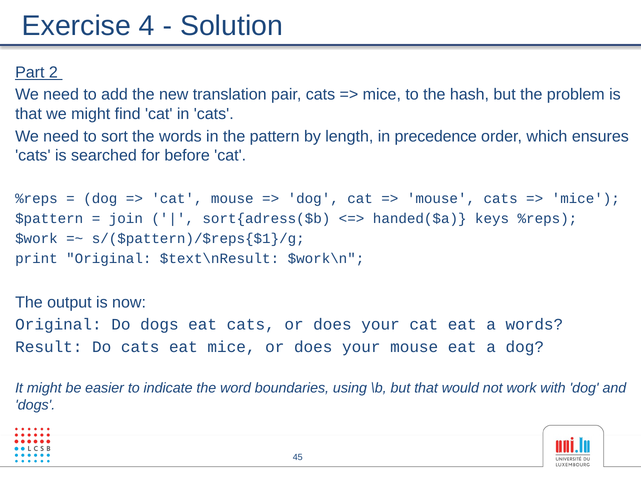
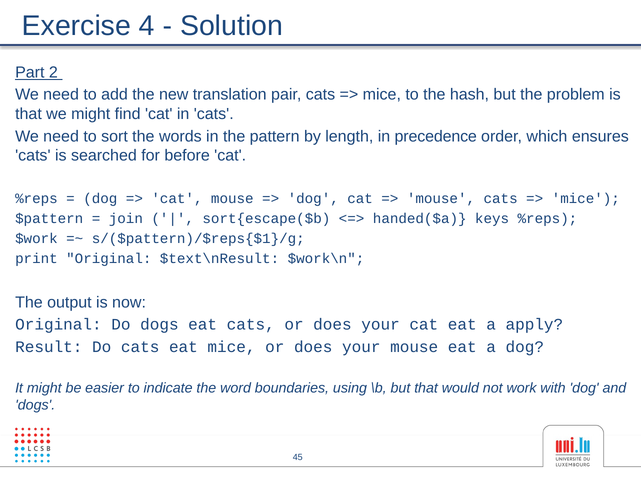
sort{adress($b: sort{adress($b -> sort{escape($b (266, 219)
a words: words -> apply (534, 325)
